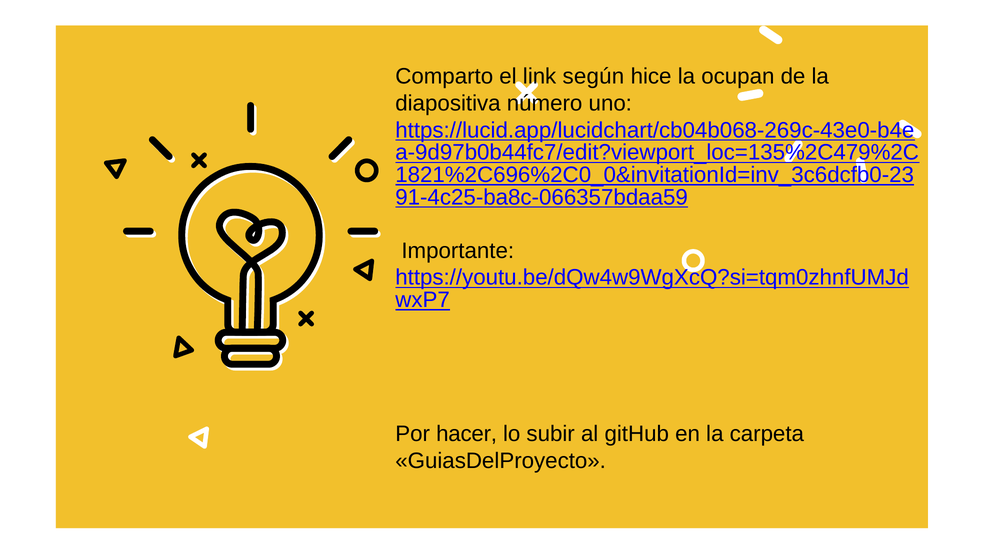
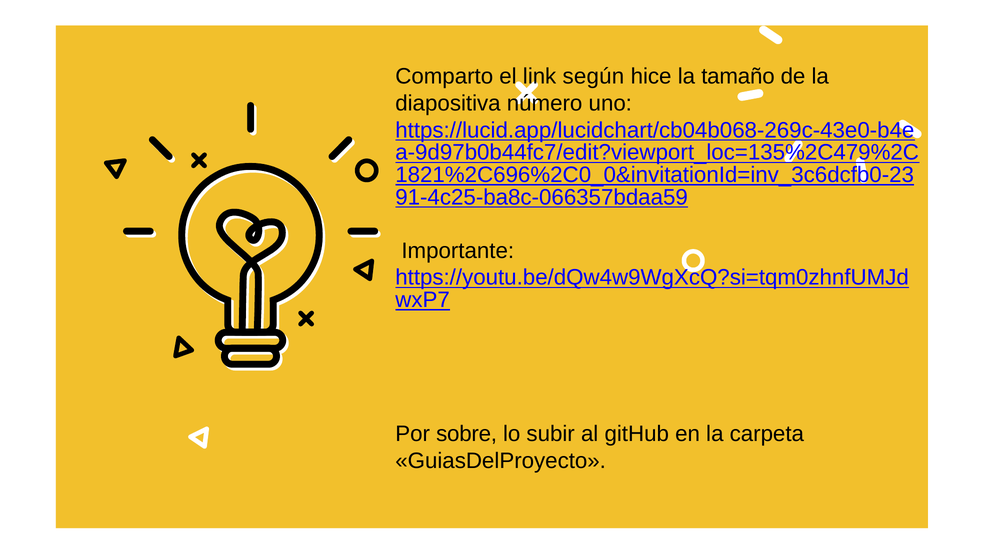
ocupan: ocupan -> tamaño (738, 77)
hacer: hacer -> sobre (467, 434)
